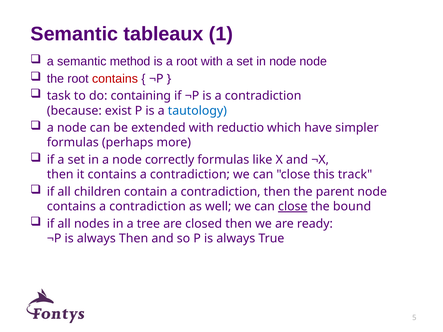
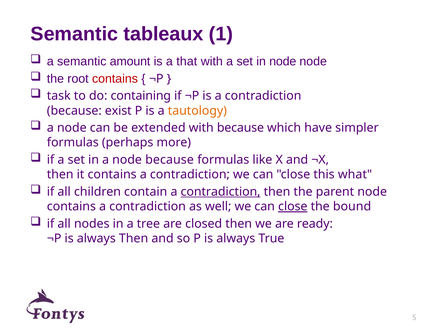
method: method -> amount (130, 61)
a root: root -> that (187, 61)
tautology colour: blue -> orange (197, 111)
with reductio: reductio -> because (240, 128)
node correctly: correctly -> because (170, 160)
track: track -> what (355, 175)
contradiction underline: none -> present (221, 192)
